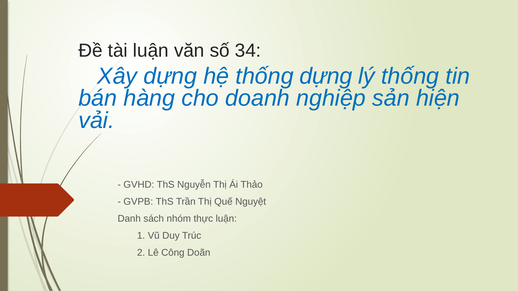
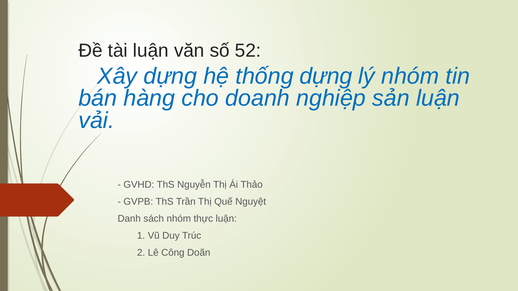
34: 34 -> 52 (248, 51)
lý thống: thống -> nhóm (410, 76)
sản hiện: hiện -> luận (438, 98)
